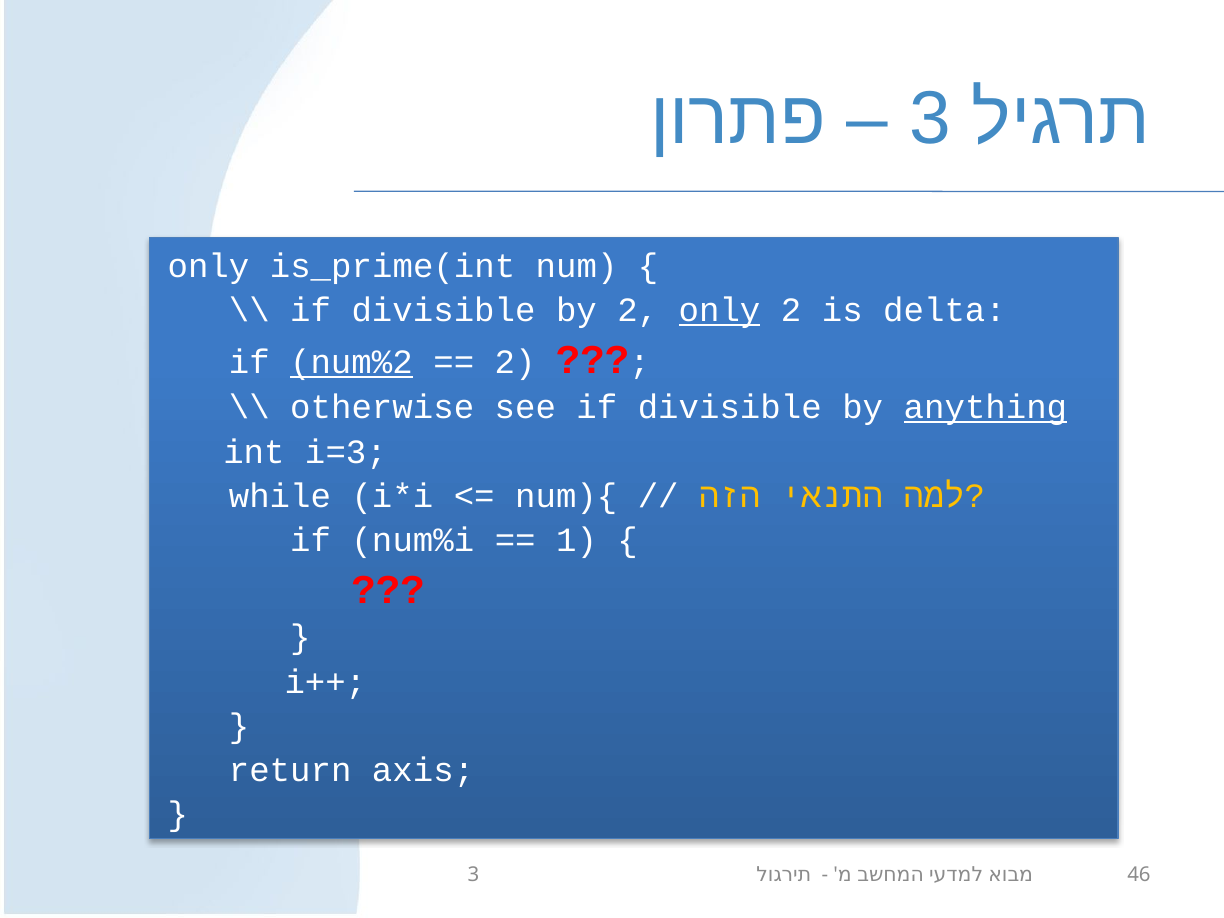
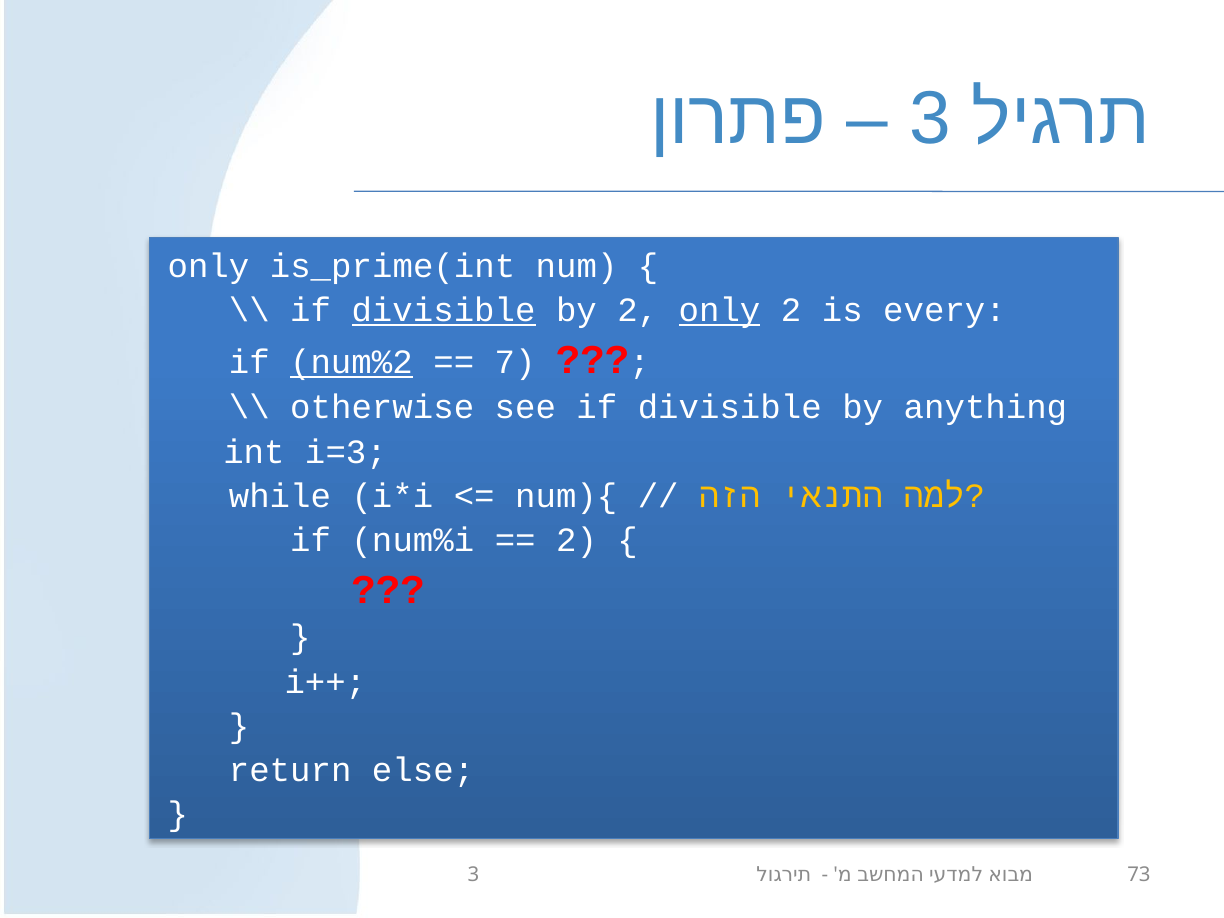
divisible underline: none -> present (444, 310)
delta: delta -> every (944, 310)
2: 2 -> 7 (515, 362)
anything underline: present -> none (985, 408)
1: 1 -> 2 (576, 540)
axis: axis -> else (423, 770)
46: 46 -> 73 (1139, 875)
